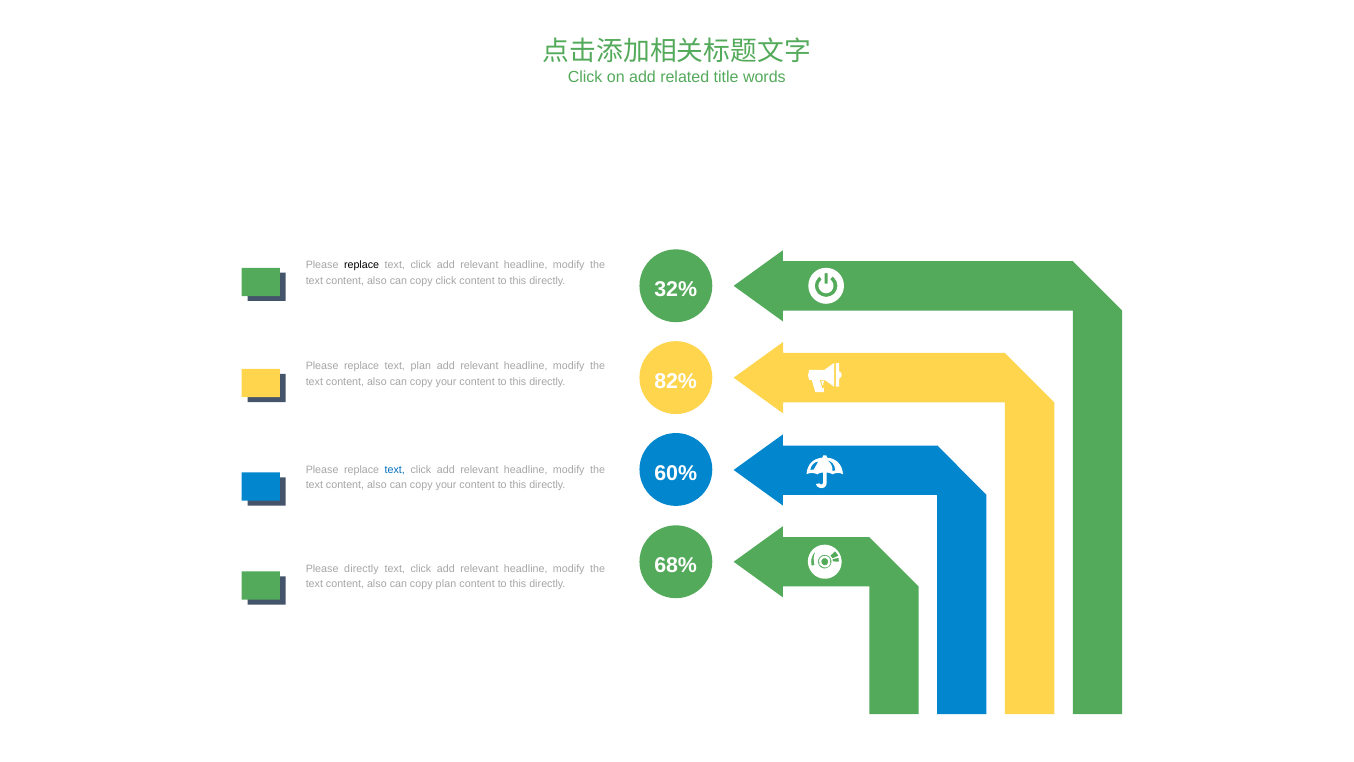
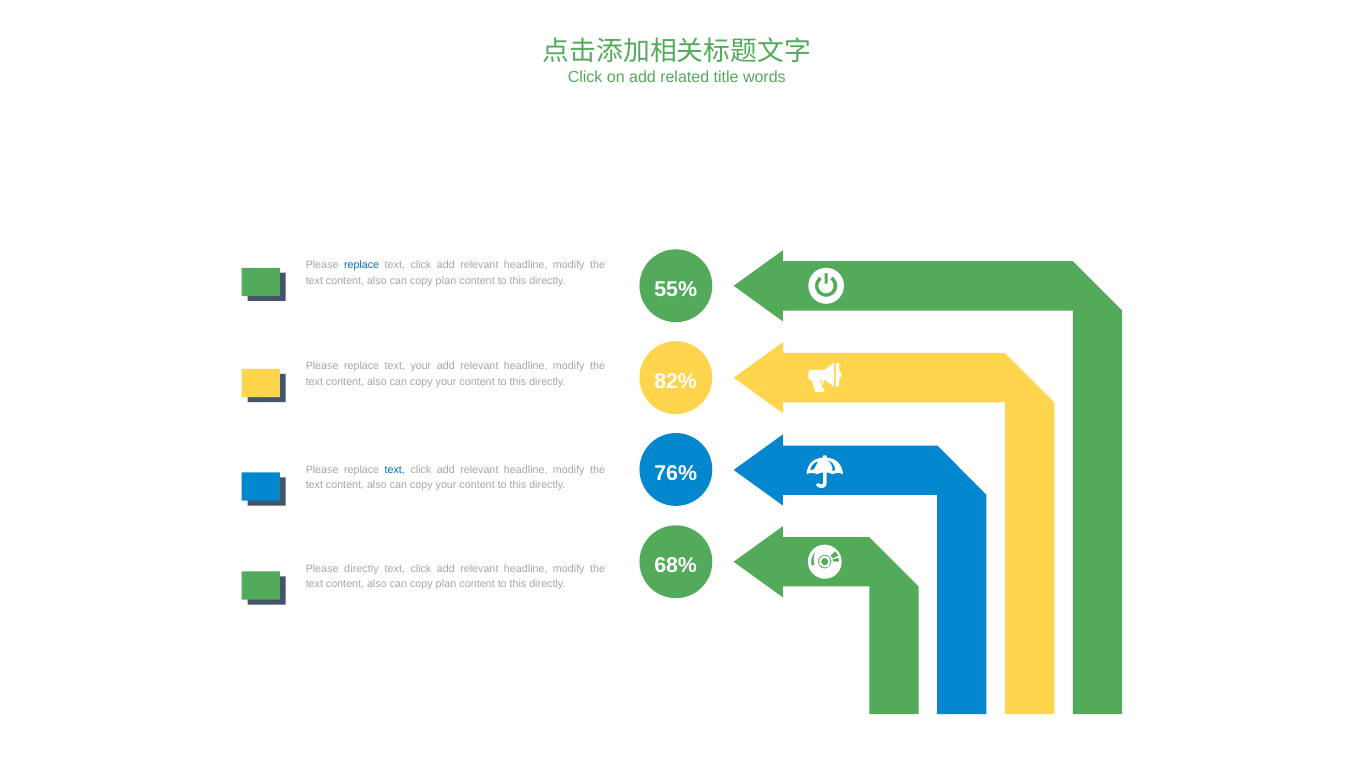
replace colour: black -> blue (362, 265)
click: click -> plan (446, 280)
32%: 32% -> 55% (676, 290)
text plan: plan -> your (421, 366)
60%: 60% -> 76% (676, 473)
